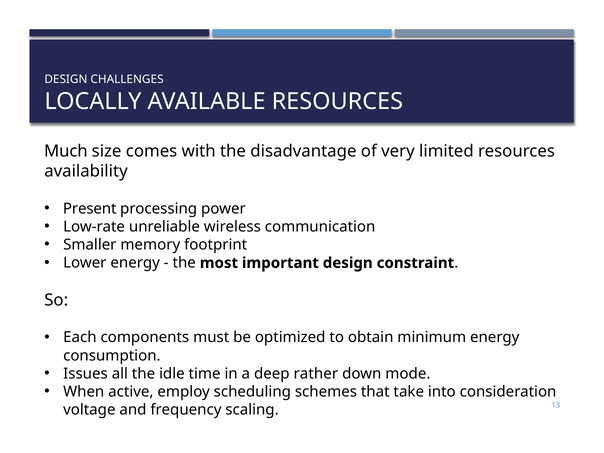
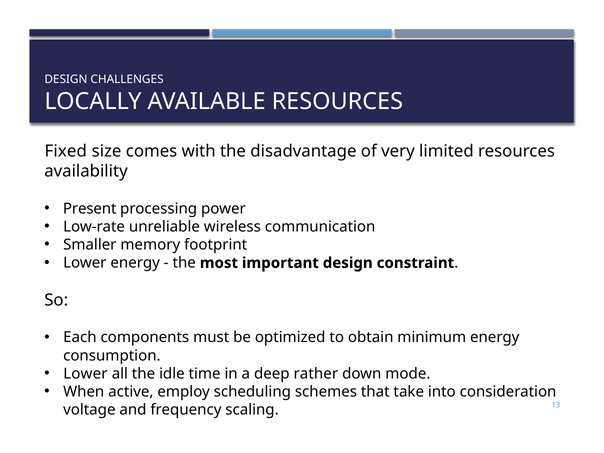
Much: Much -> Fixed (66, 151)
Issues: Issues -> Lower (85, 374)
